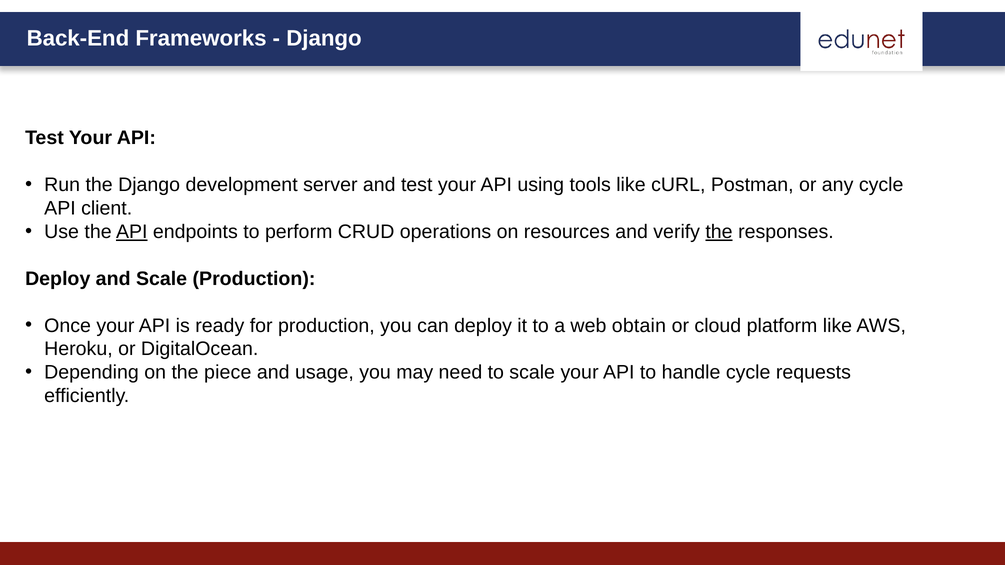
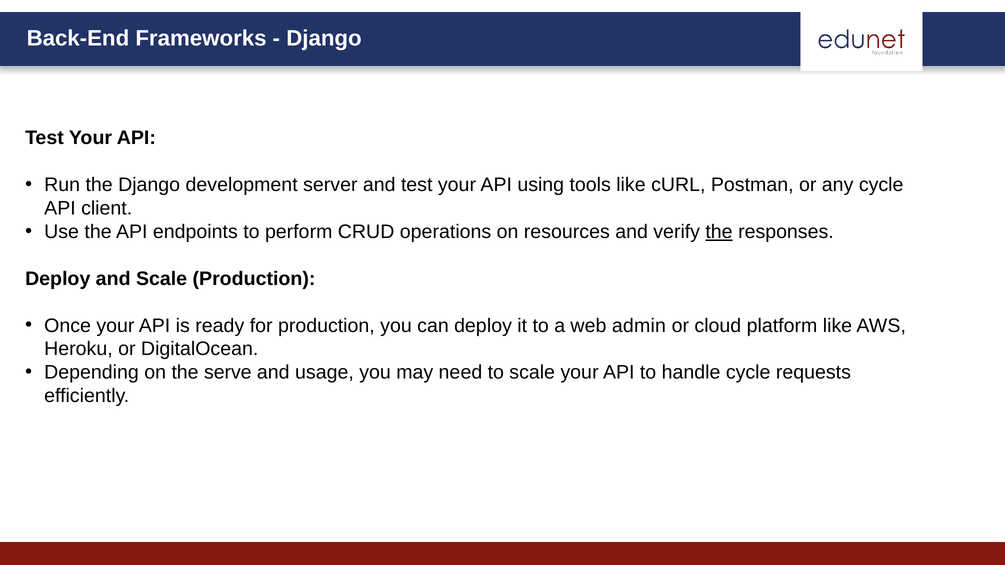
API underline: present -> none (132, 232)
obtain: obtain -> admin (639, 326)
piece: piece -> serve (228, 373)
